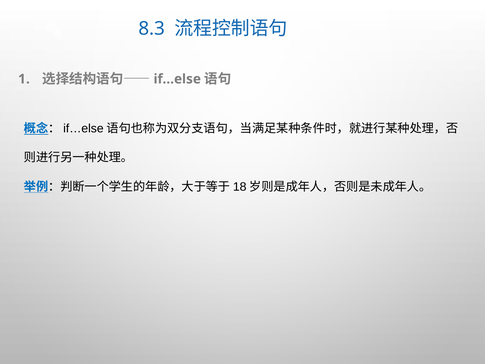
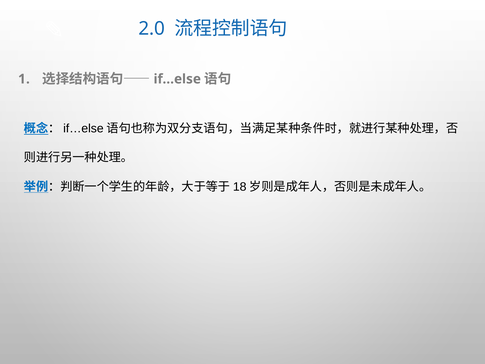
8.3: 8.3 -> 2.0 (152, 29)
